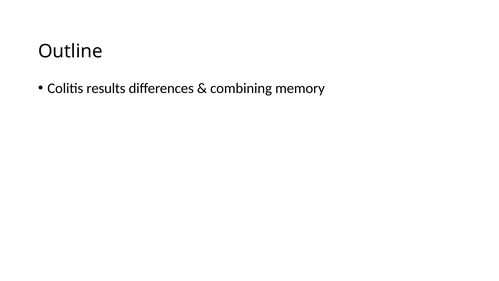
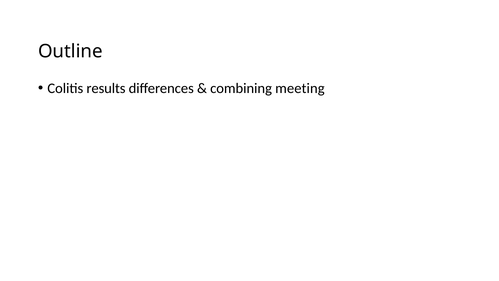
memory: memory -> meeting (300, 88)
